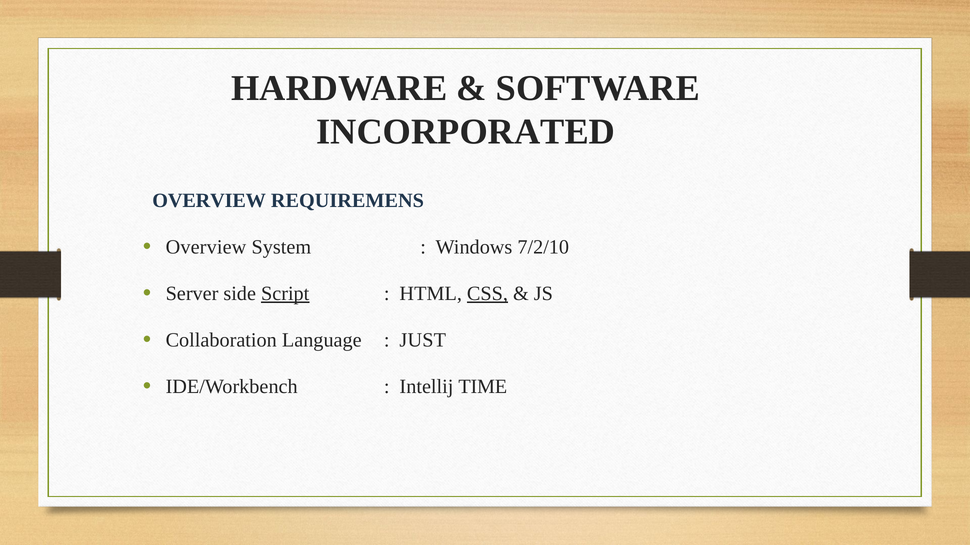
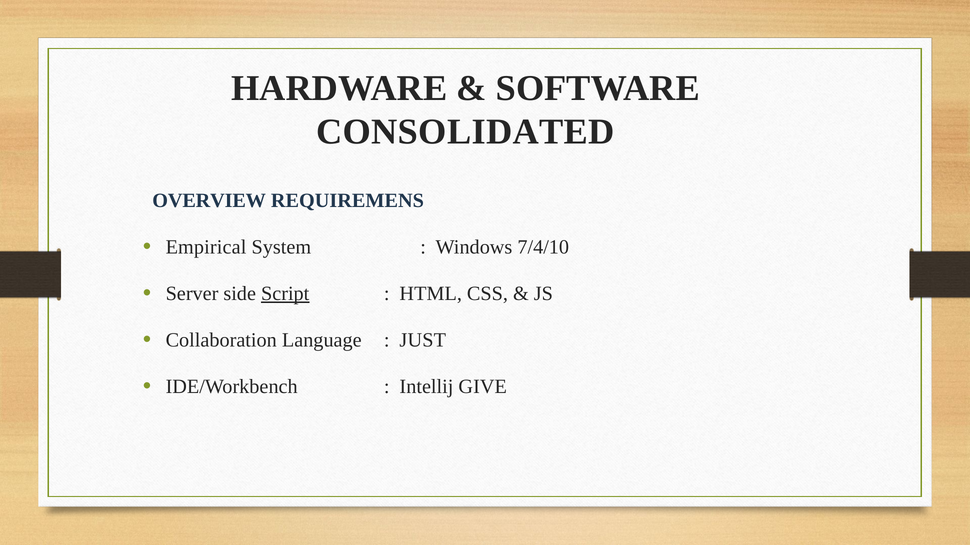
INCORPORATED: INCORPORATED -> CONSOLIDATED (465, 132)
Overview: Overview -> Empirical (206, 247)
7/2/10: 7/2/10 -> 7/4/10 (543, 247)
CSS underline: present -> none (487, 294)
TIME: TIME -> GIVE (483, 387)
